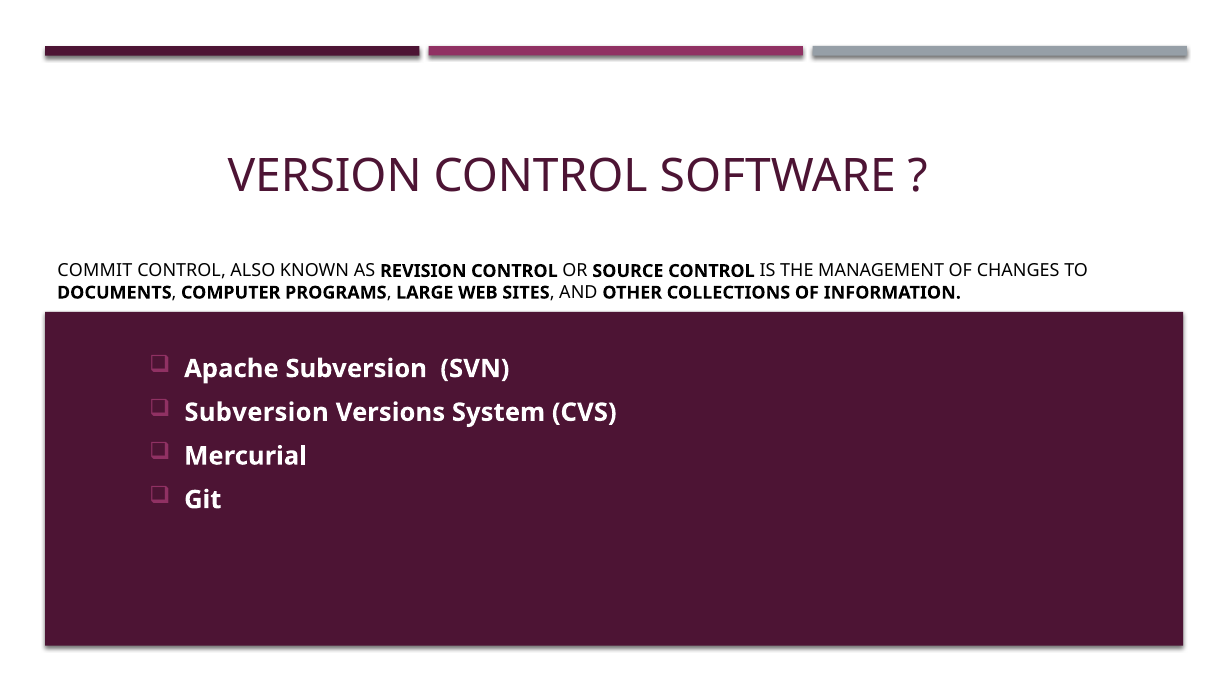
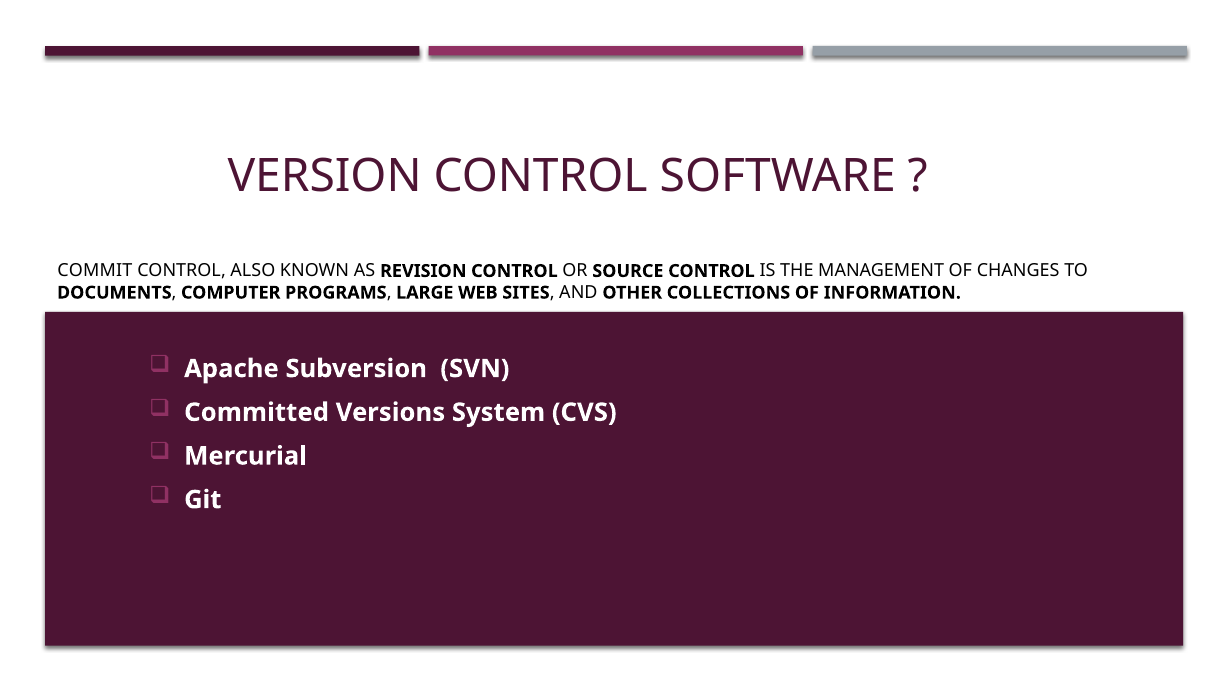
Subversion: Subversion -> Committed (257, 412)
